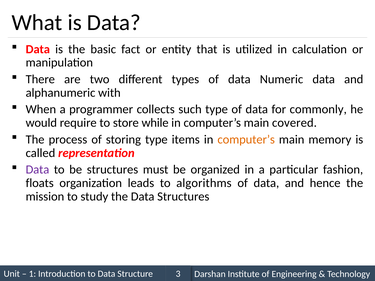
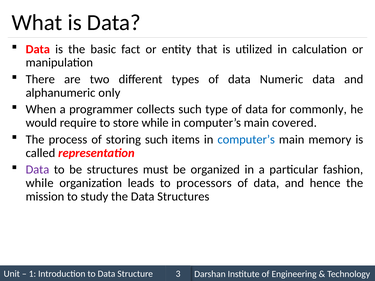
with: with -> only (109, 93)
storing type: type -> such (156, 140)
computer’s colour: orange -> blue (246, 140)
floats: floats -> while (40, 183)
algorithms: algorithms -> processors (204, 183)
